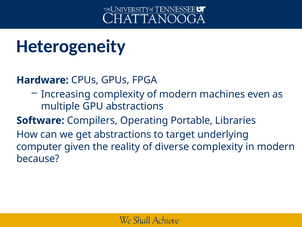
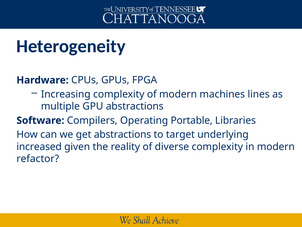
even: even -> lines (259, 94)
computer: computer -> increased (39, 146)
because: because -> refactor (38, 158)
